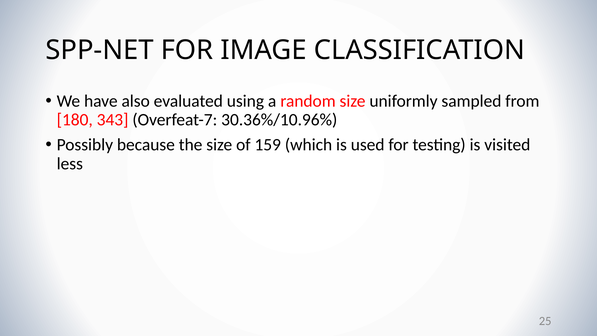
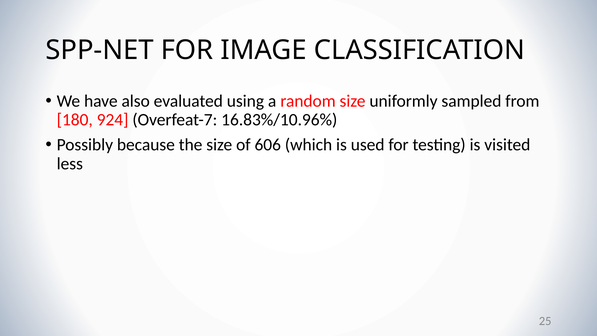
343: 343 -> 924 (113, 120)
30.36%/10.96%: 30.36%/10.96% -> 16.83%/10.96% (279, 120)
159: 159 -> 606 (268, 145)
